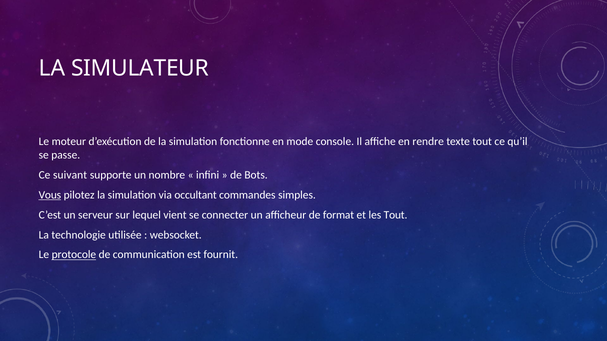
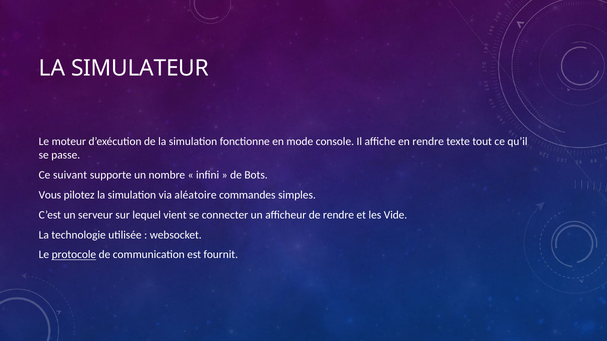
Vous underline: present -> none (50, 195)
occultant: occultant -> aléatoire (195, 195)
de format: format -> rendre (338, 215)
les Tout: Tout -> Vide (396, 215)
